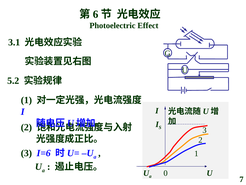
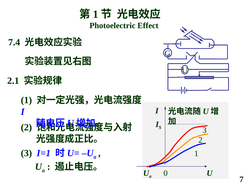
6: 6 -> 1 (96, 14)
3.1: 3.1 -> 7.4 (14, 42)
5.2: 5.2 -> 2.1 (13, 80)
I=6: I=6 -> I=1 (44, 153)
